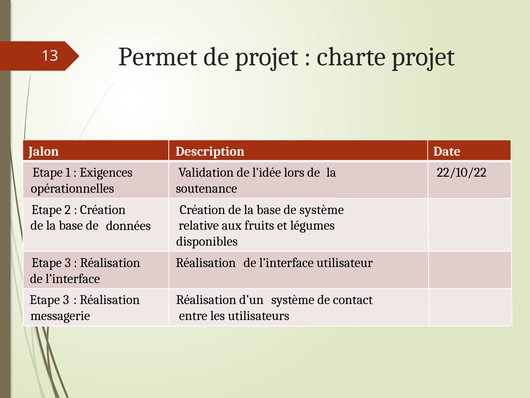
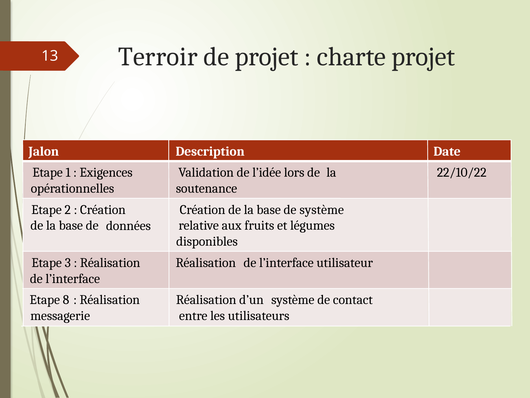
Permet: Permet -> Terroir (158, 57)
3: 3 -> 8 (66, 300)
